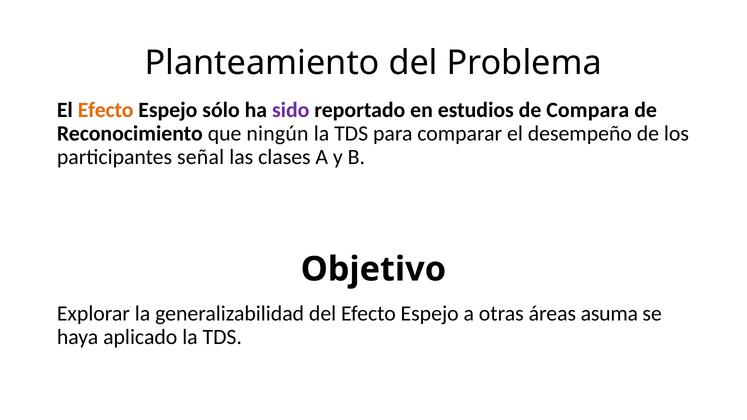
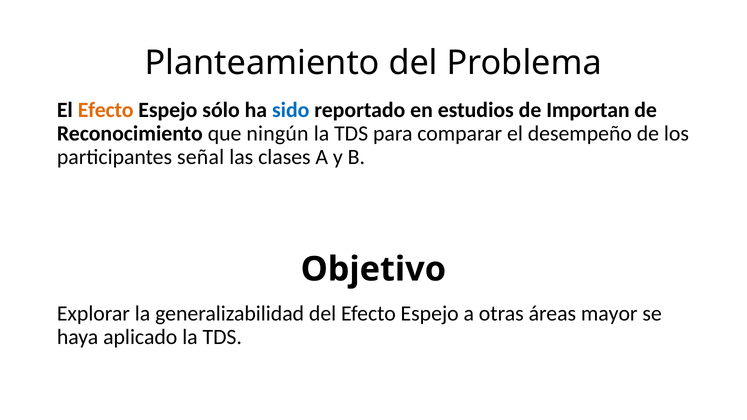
sido colour: purple -> blue (291, 110)
Compara: Compara -> Importan (588, 110)
asuma: asuma -> mayor (609, 314)
